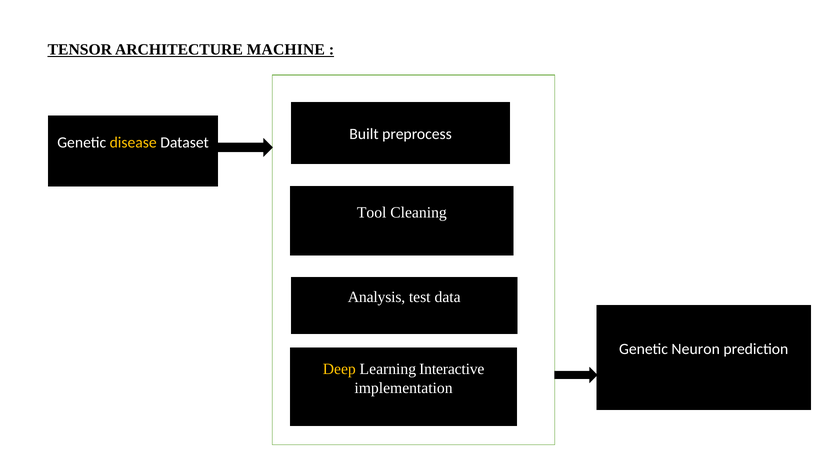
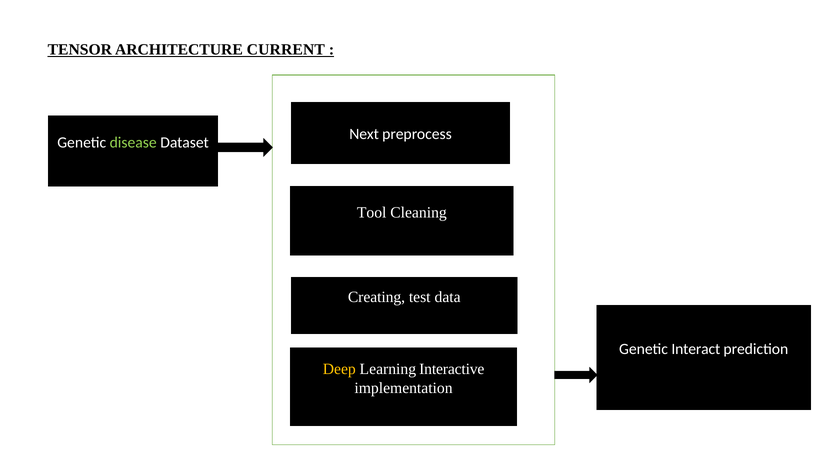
MACHINE: MACHINE -> CURRENT (286, 50)
Built: Built -> Next (364, 134)
disease colour: yellow -> light green (133, 143)
Analysis: Analysis -> Creating (376, 297)
Neuron: Neuron -> Interact (696, 349)
